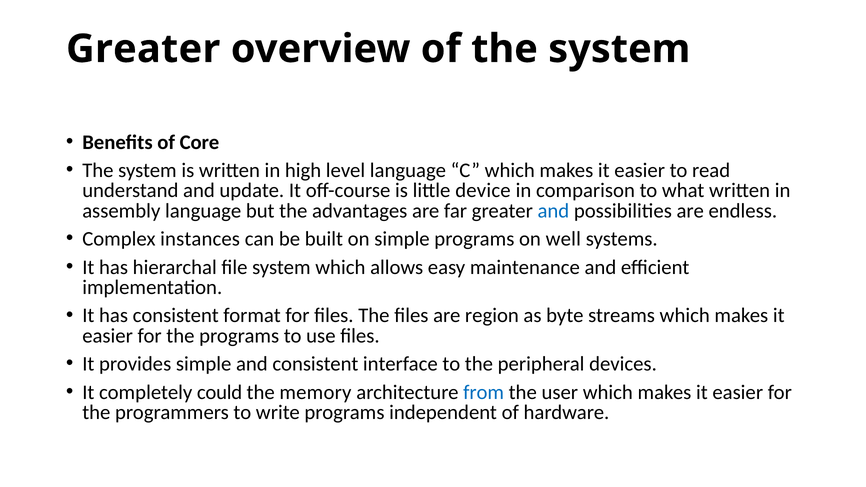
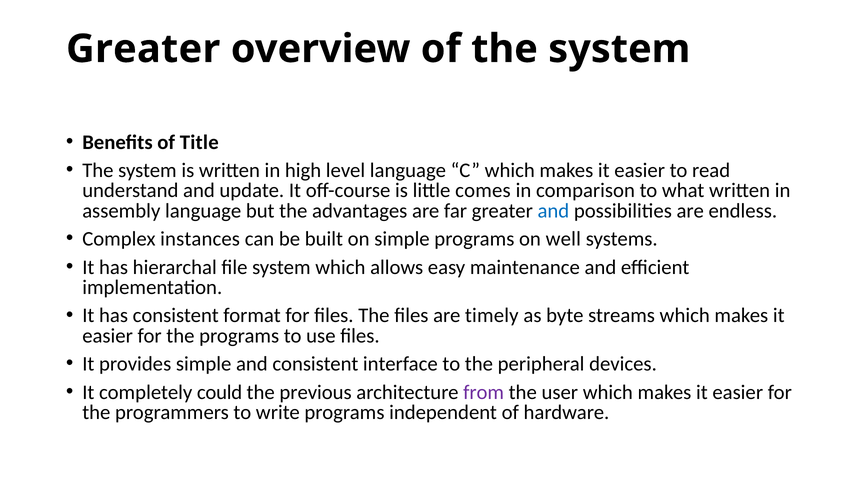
Core: Core -> Title (199, 142)
device: device -> comes (483, 191)
region: region -> timely (492, 316)
memory: memory -> previous (316, 392)
from colour: blue -> purple (484, 392)
